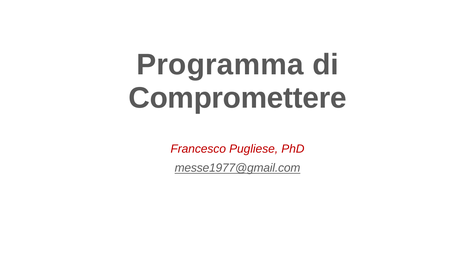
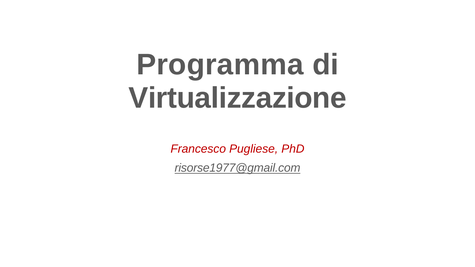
Compromettere: Compromettere -> Virtualizzazione (238, 98)
messe1977@gmail.com: messe1977@gmail.com -> risorse1977@gmail.com (238, 168)
